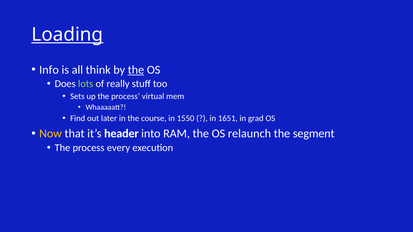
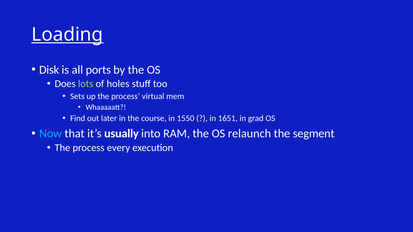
Info: Info -> Disk (49, 70)
think: think -> ports (98, 70)
the underline: present -> none (136, 70)
really: really -> holes (118, 84)
Now colour: yellow -> light blue (51, 134)
header: header -> usually (121, 134)
